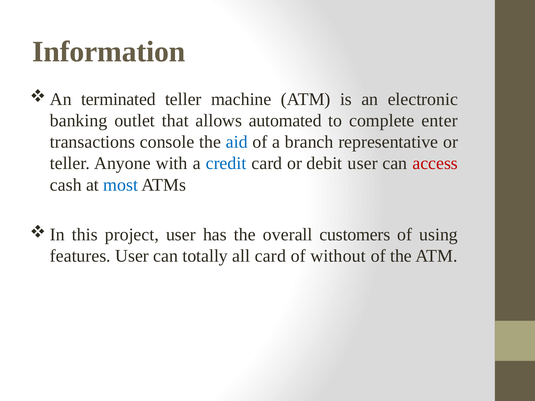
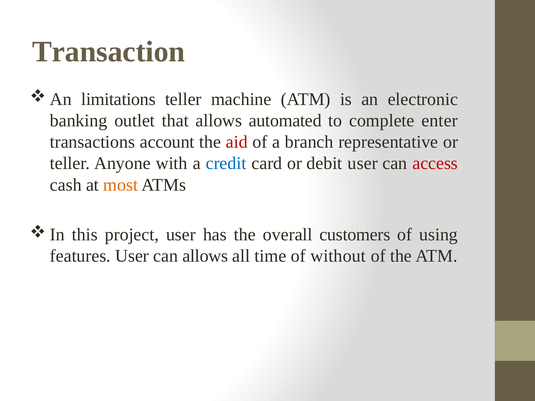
Information: Information -> Transaction (109, 52)
terminated: terminated -> limitations (118, 99)
console: console -> account (167, 142)
aid colour: blue -> red (237, 142)
most colour: blue -> orange (121, 185)
can totally: totally -> allows (205, 256)
all card: card -> time (270, 256)
